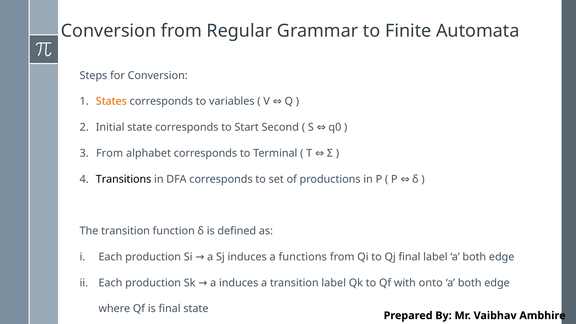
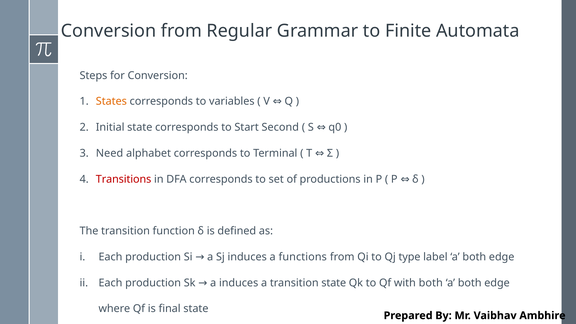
From: From -> Need (110, 153)
Transitions colour: black -> red (124, 179)
Qj final: final -> type (410, 257)
transition label: label -> state (334, 283)
with onto: onto -> both (431, 283)
